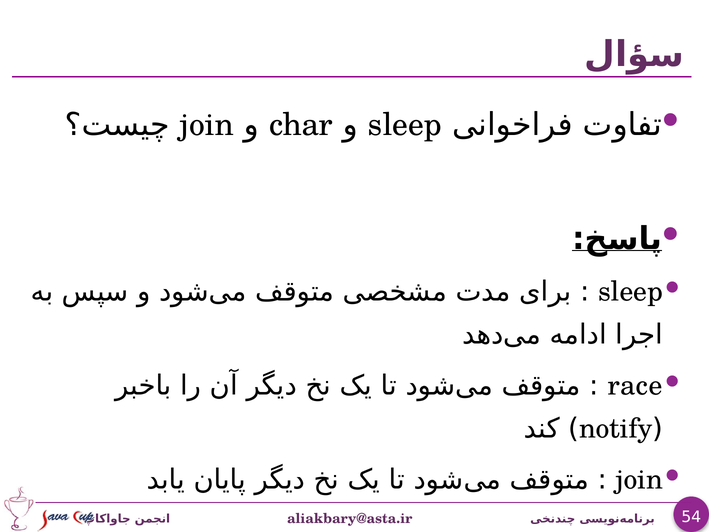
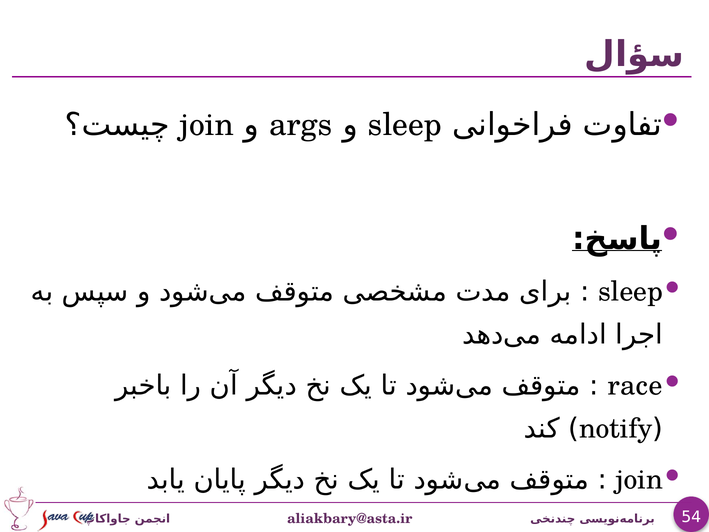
char: char -> args (301, 125)
